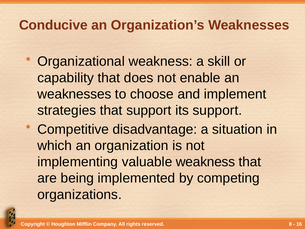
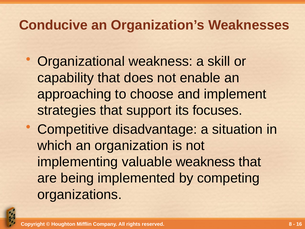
weaknesses: weaknesses -> approaching (74, 94)
its support: support -> focuses (217, 110)
